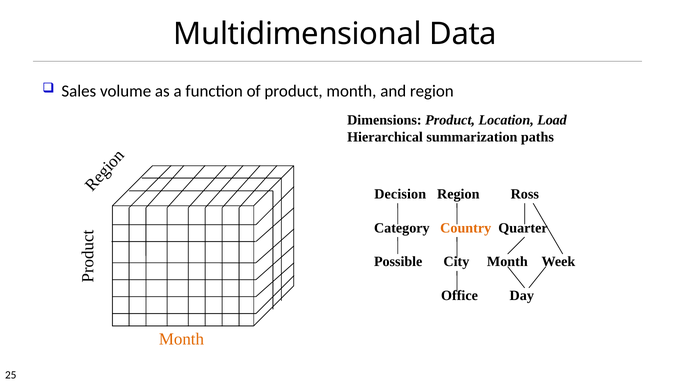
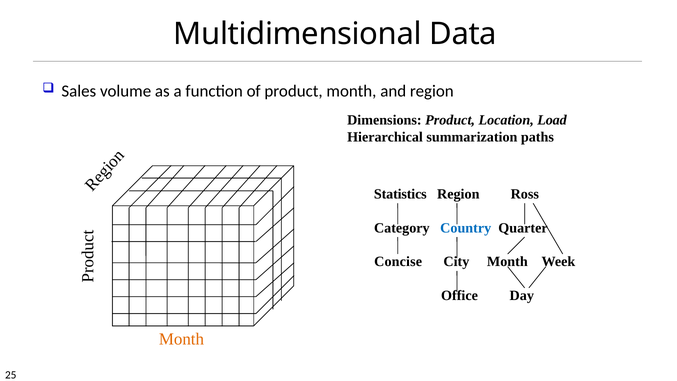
Decision: Decision -> Statistics (400, 194)
Country colour: orange -> blue (466, 228)
Possible: Possible -> Concise (398, 262)
